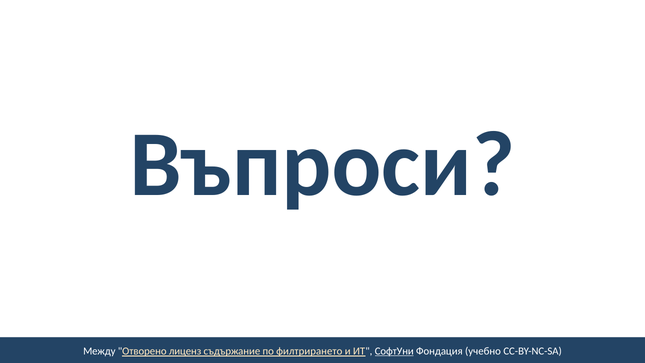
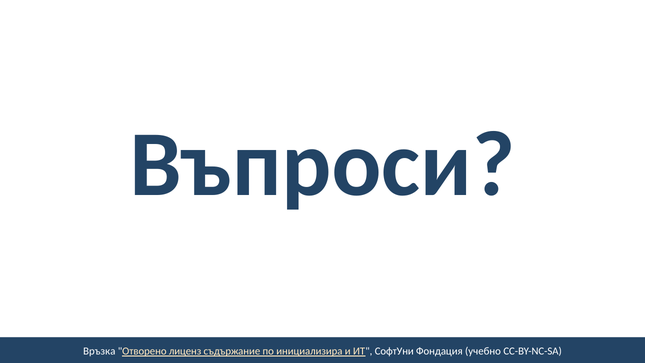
Между: Между -> Връзка (99, 351)
филтрирането: филтрирането -> инициализира (309, 351)
СофтУни underline: present -> none (394, 351)
